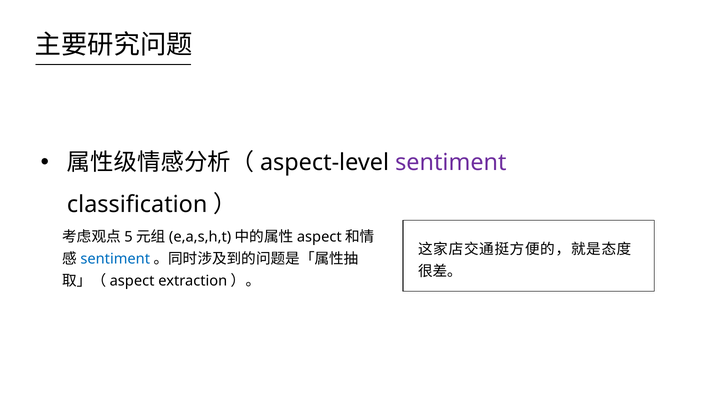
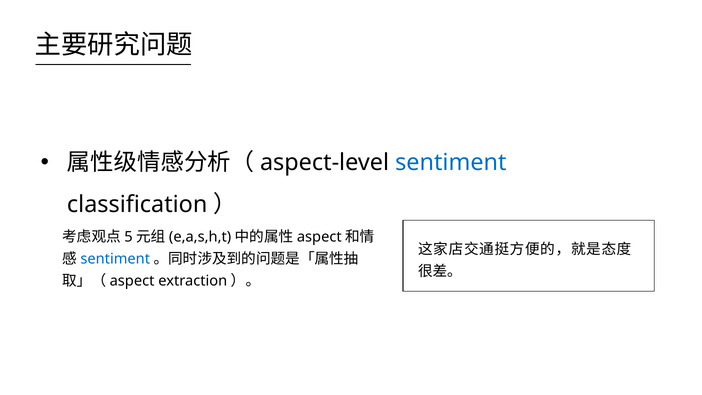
sentiment colour: purple -> blue (451, 163)
